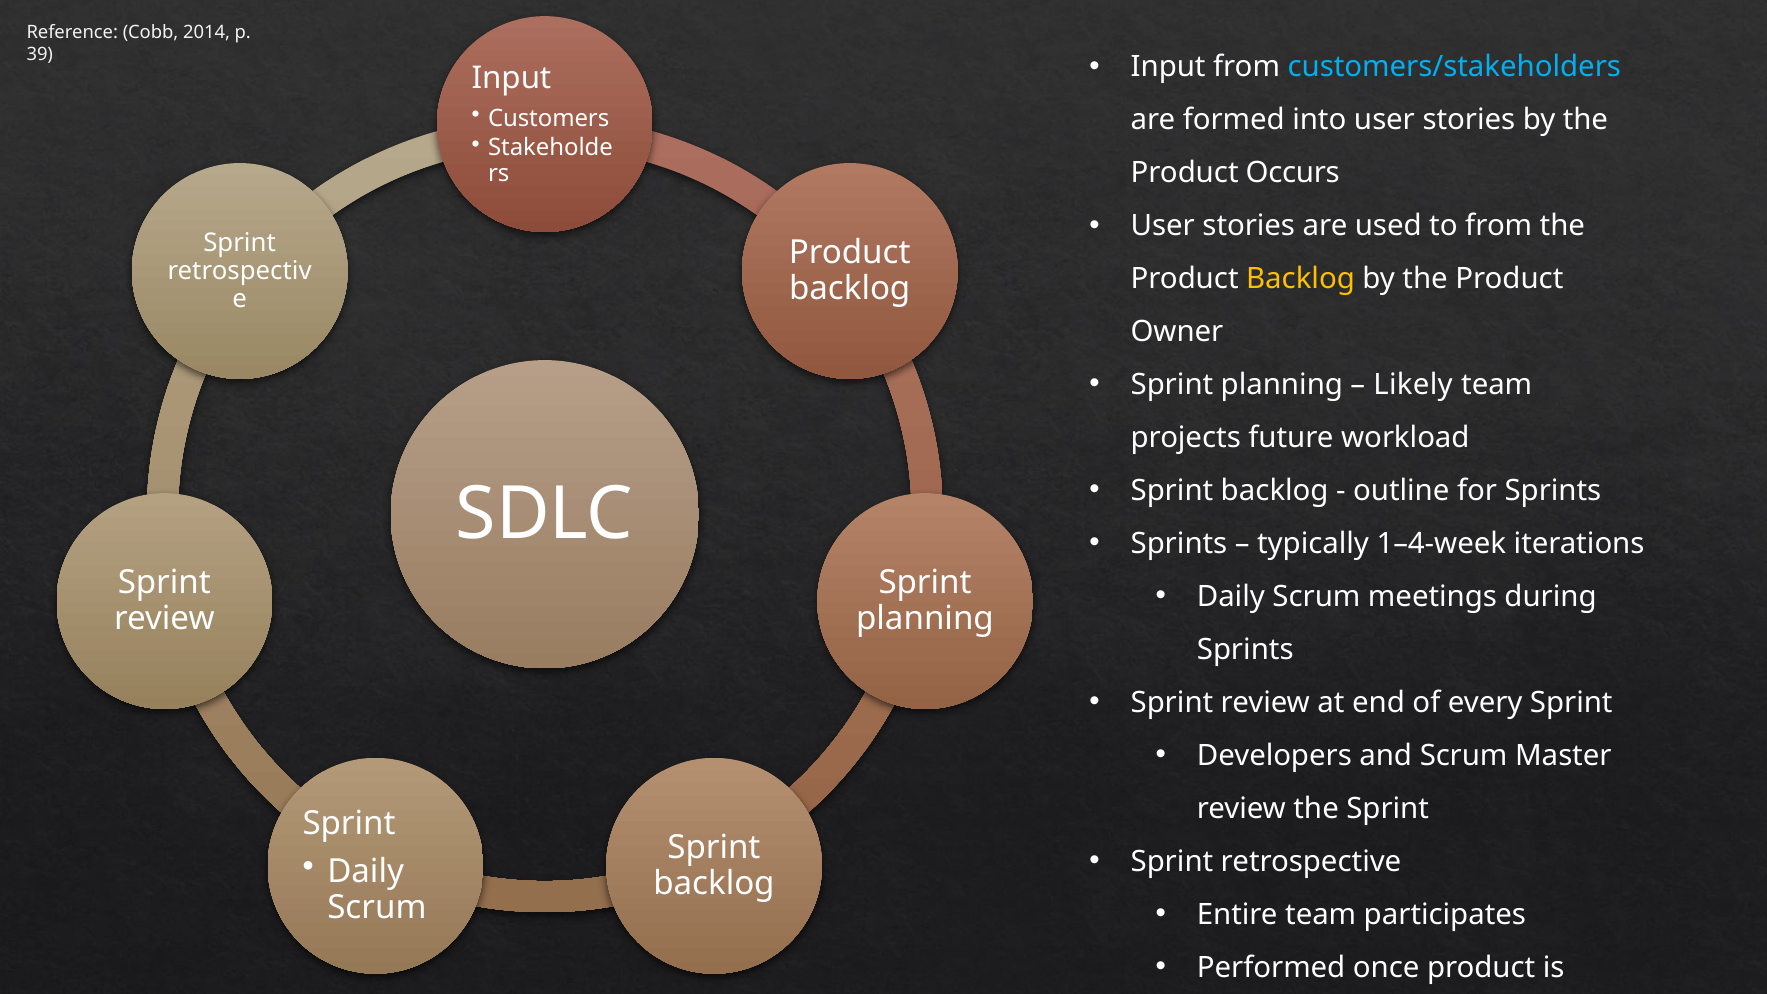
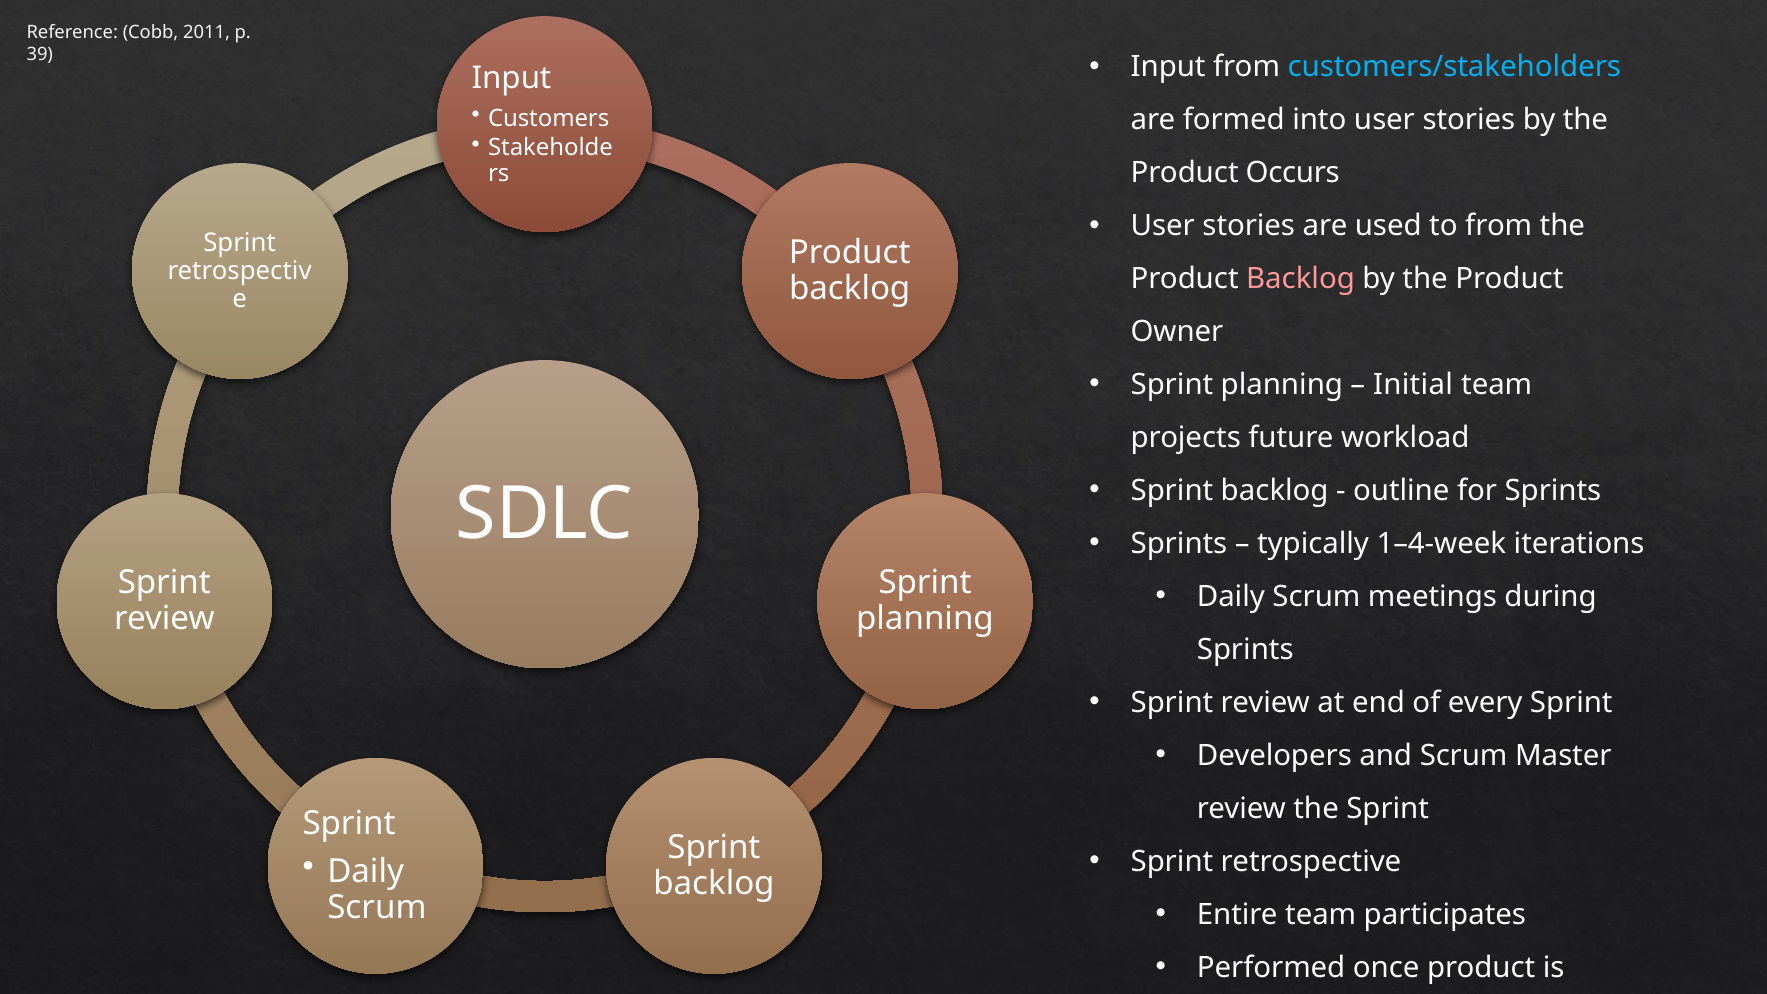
2014: 2014 -> 2011 (207, 33)
Backlog colour: yellow -> pink (1301, 279)
Likely: Likely -> Initial (1413, 385)
